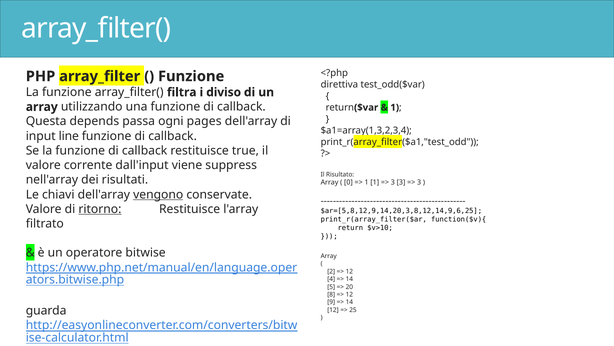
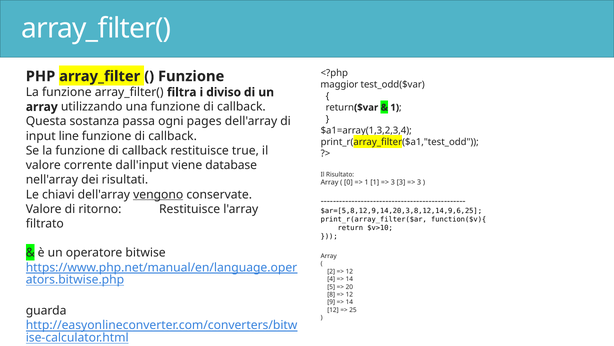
direttiva: direttiva -> maggior (339, 84)
depends: depends -> sostanza (94, 121)
suppress: suppress -> database (231, 165)
ritorno underline: present -> none (100, 209)
